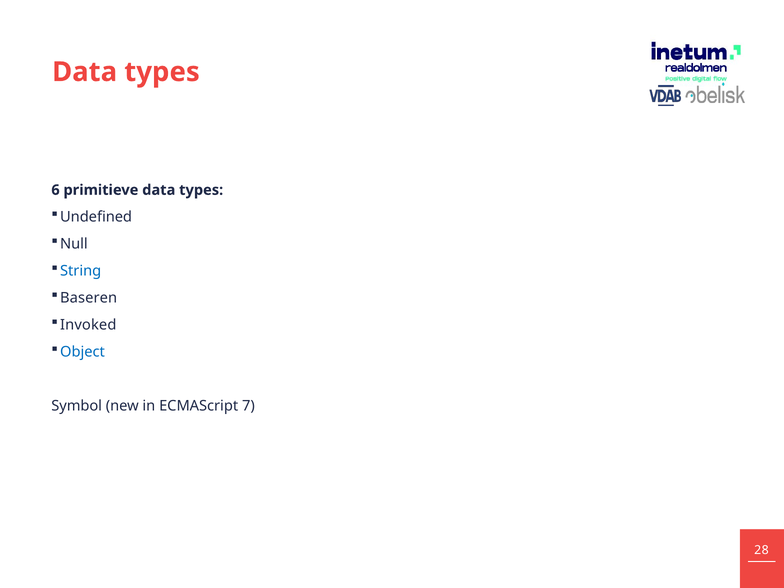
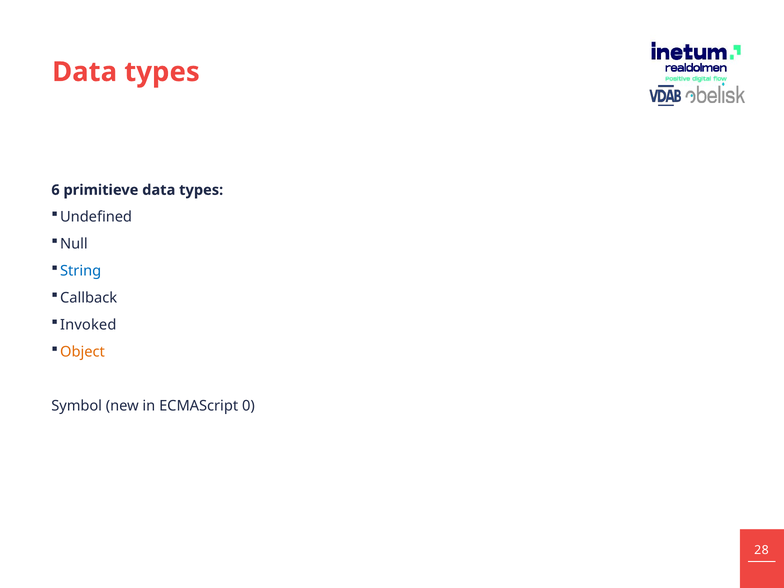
Baseren: Baseren -> Callback (89, 298)
Object colour: blue -> orange (82, 352)
7: 7 -> 0 (248, 406)
